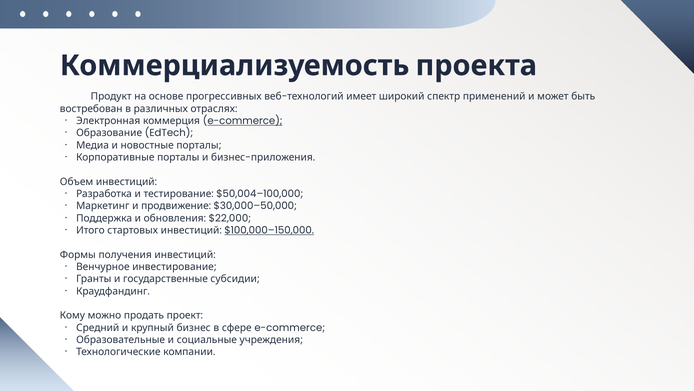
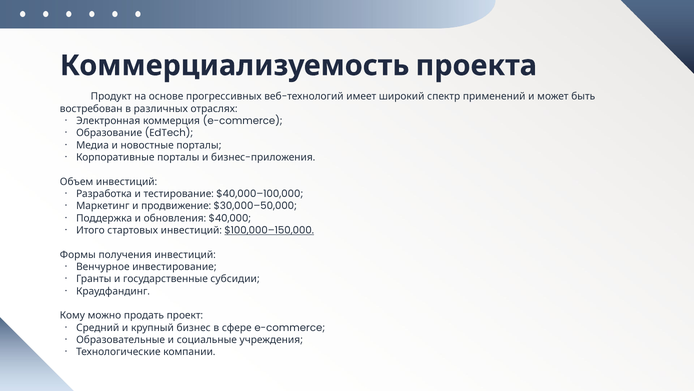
e-commerce underline: present -> none (245, 121)
$50,004–100,000: $50,004–100,000 -> $40,000–100,000 (258, 194)
$22,000: $22,000 -> $40,000 (229, 218)
